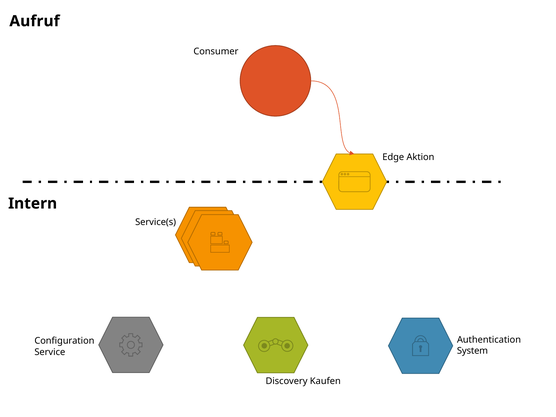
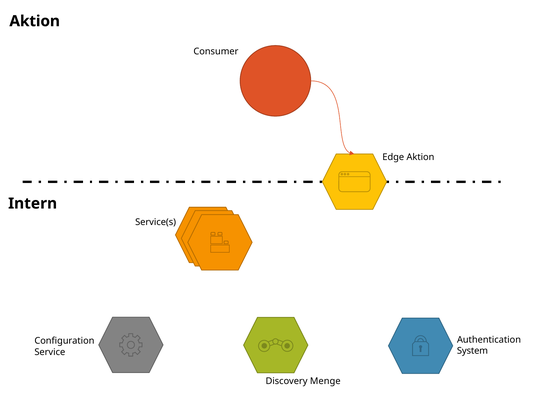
Aufruf: Aufruf -> Aktion (35, 21)
Kaufen: Kaufen -> Menge (325, 381)
